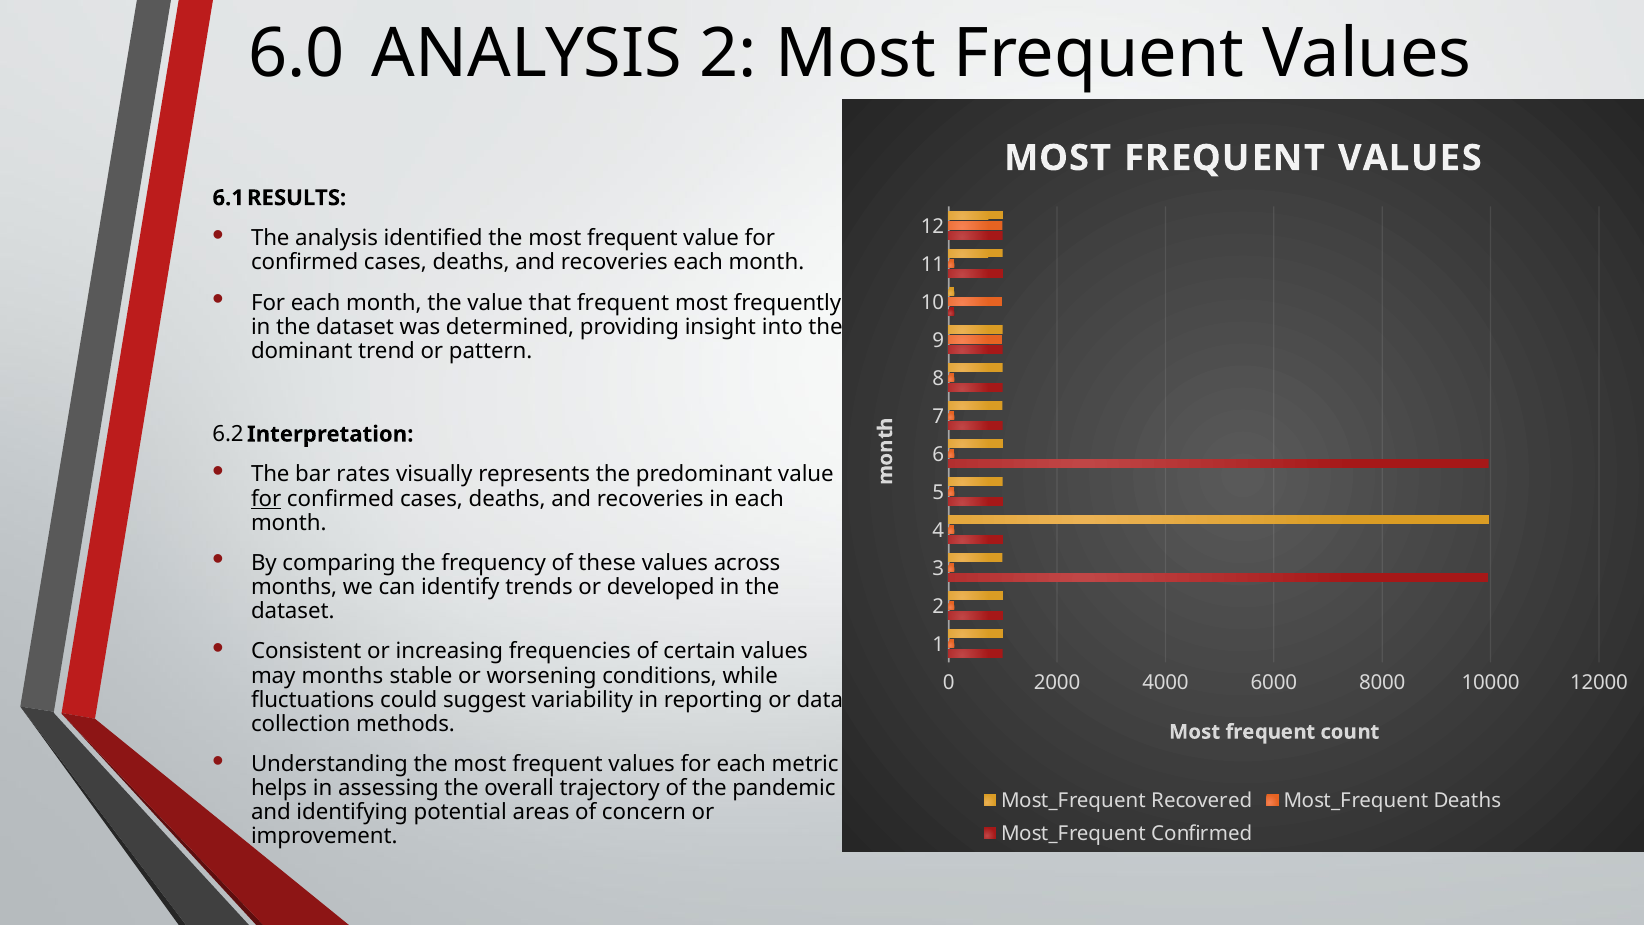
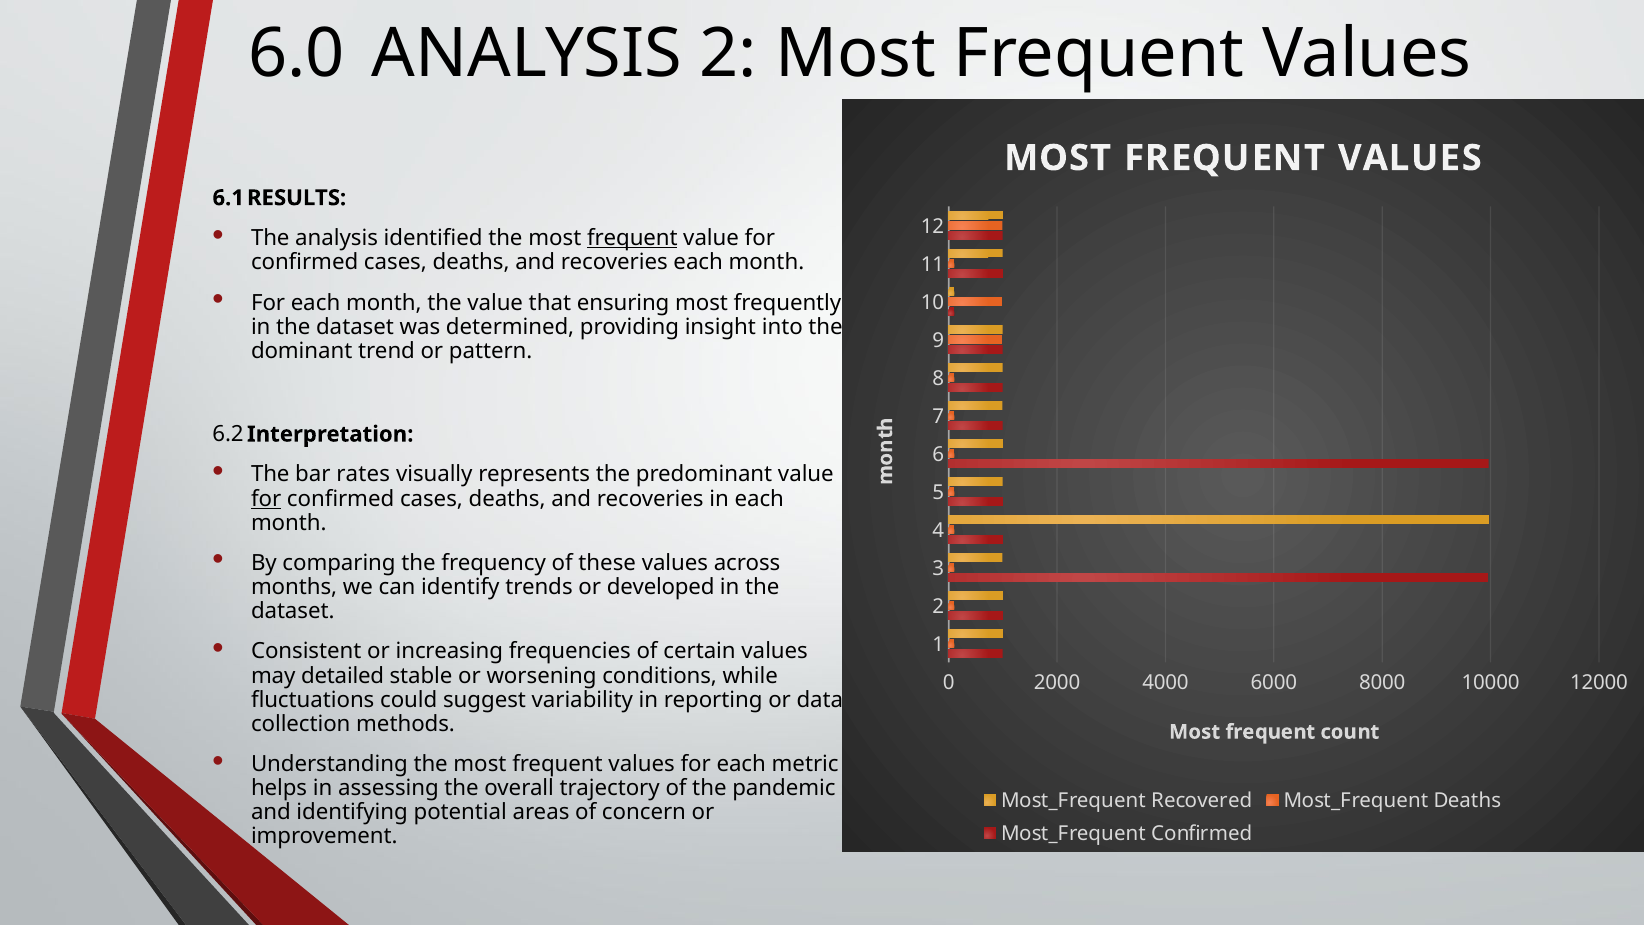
frequent underline: none -> present (632, 238)
that frequent: frequent -> ensuring (623, 303)
may months: months -> detailed (343, 675)
